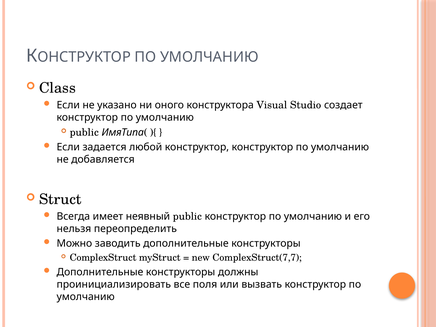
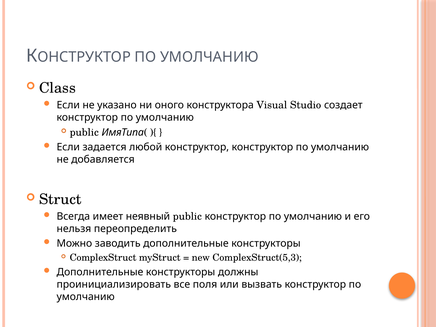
ComplexStruct(7,7: ComplexStruct(7,7 -> ComplexStruct(5,3 (257, 258)
